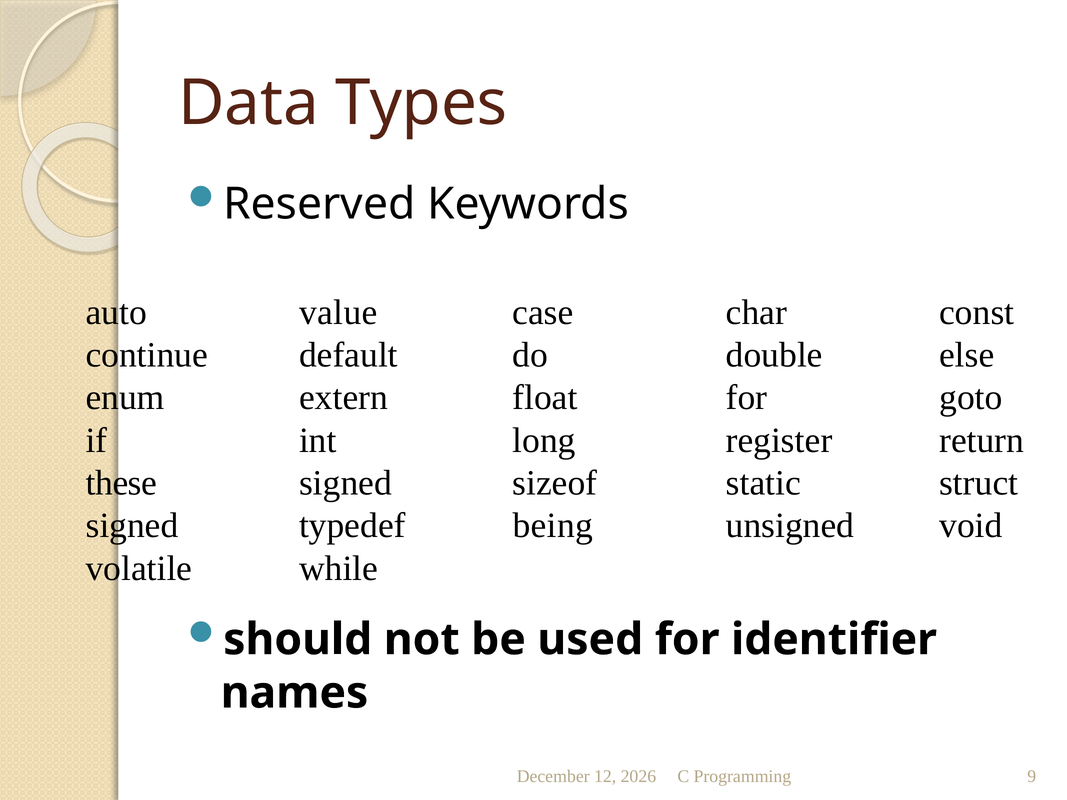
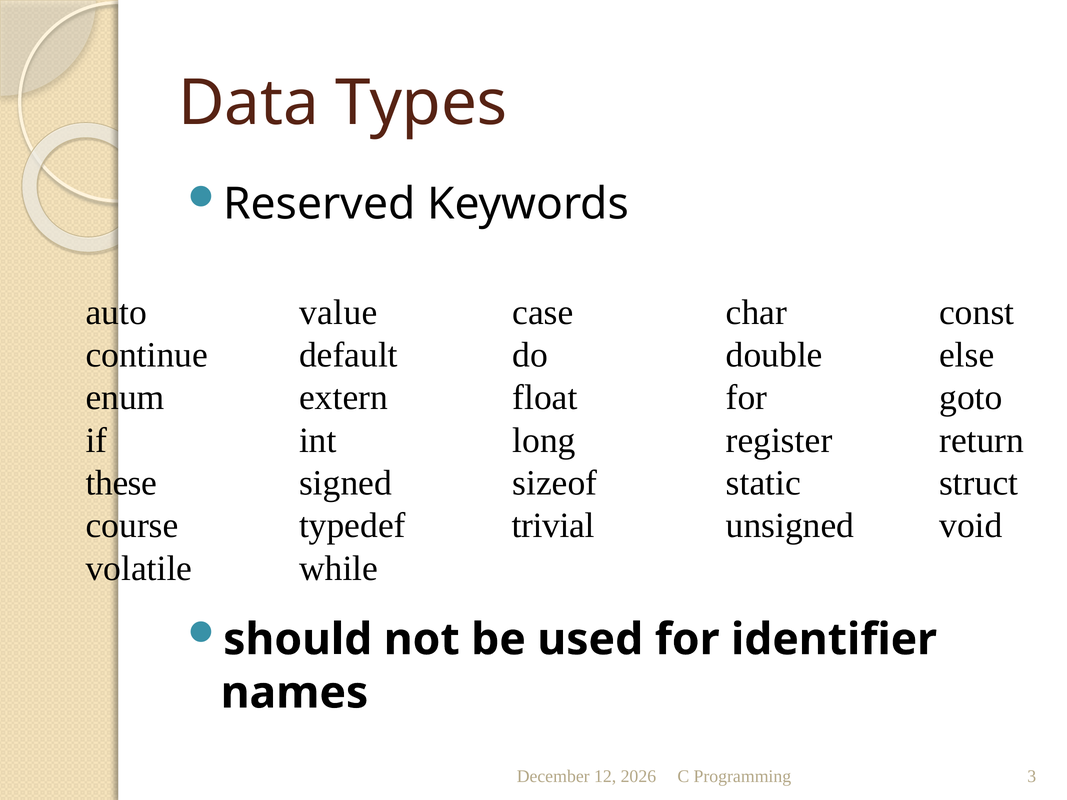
signed: signed -> course (132, 526)
being: being -> trivial (553, 526)
9: 9 -> 3 (1032, 777)
